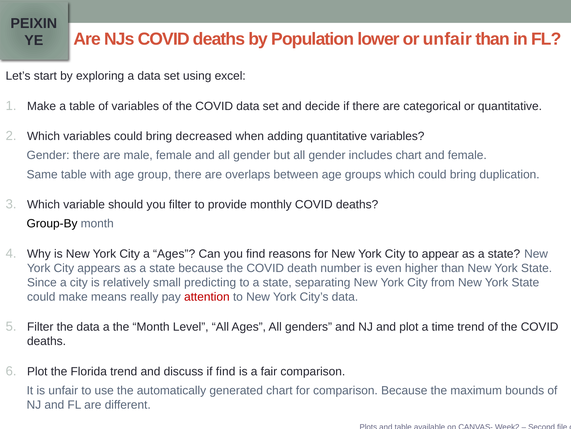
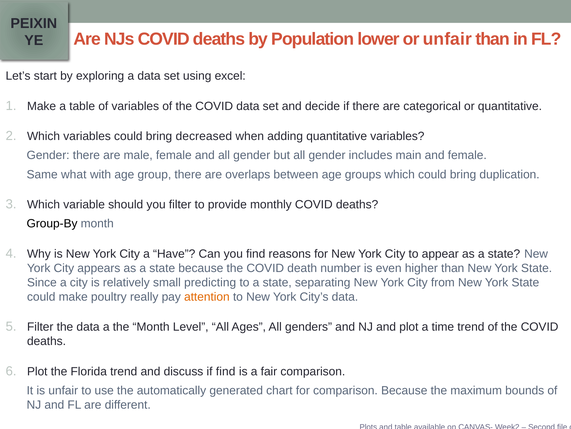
includes chart: chart -> main (409, 155)
Same table: table -> what (74, 174)
a Ages: Ages -> Have (174, 253)
means: means -> poultry (109, 296)
attention colour: red -> orange (207, 296)
